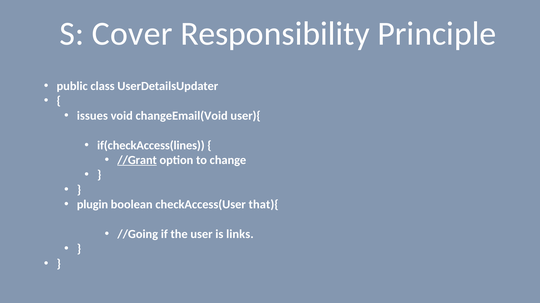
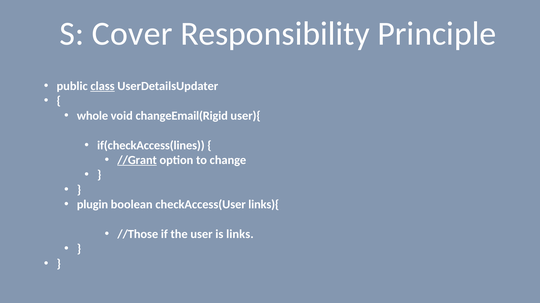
class underline: none -> present (103, 86)
issues: issues -> whole (92, 116)
changeEmail(Void: changeEmail(Void -> changeEmail(Rigid (182, 116)
that){: that){ -> links){ (264, 205)
//Going: //Going -> //Those (138, 235)
